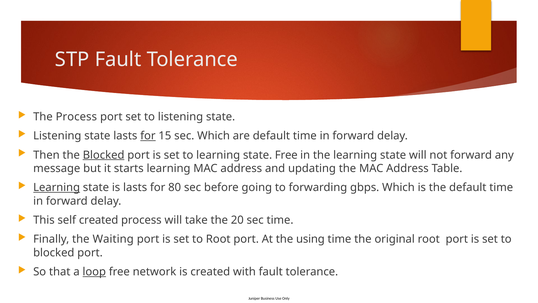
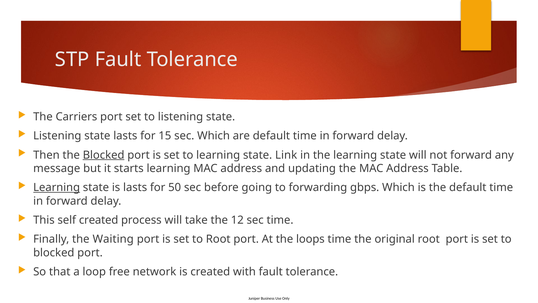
The Process: Process -> Carriers (76, 117)
for underline: present -> none (148, 136)
state Free: Free -> Link (286, 155)
80: 80 -> 50 (175, 187)
20: 20 -> 12 (237, 220)
using: using -> loops (310, 239)
loop underline: present -> none (94, 271)
